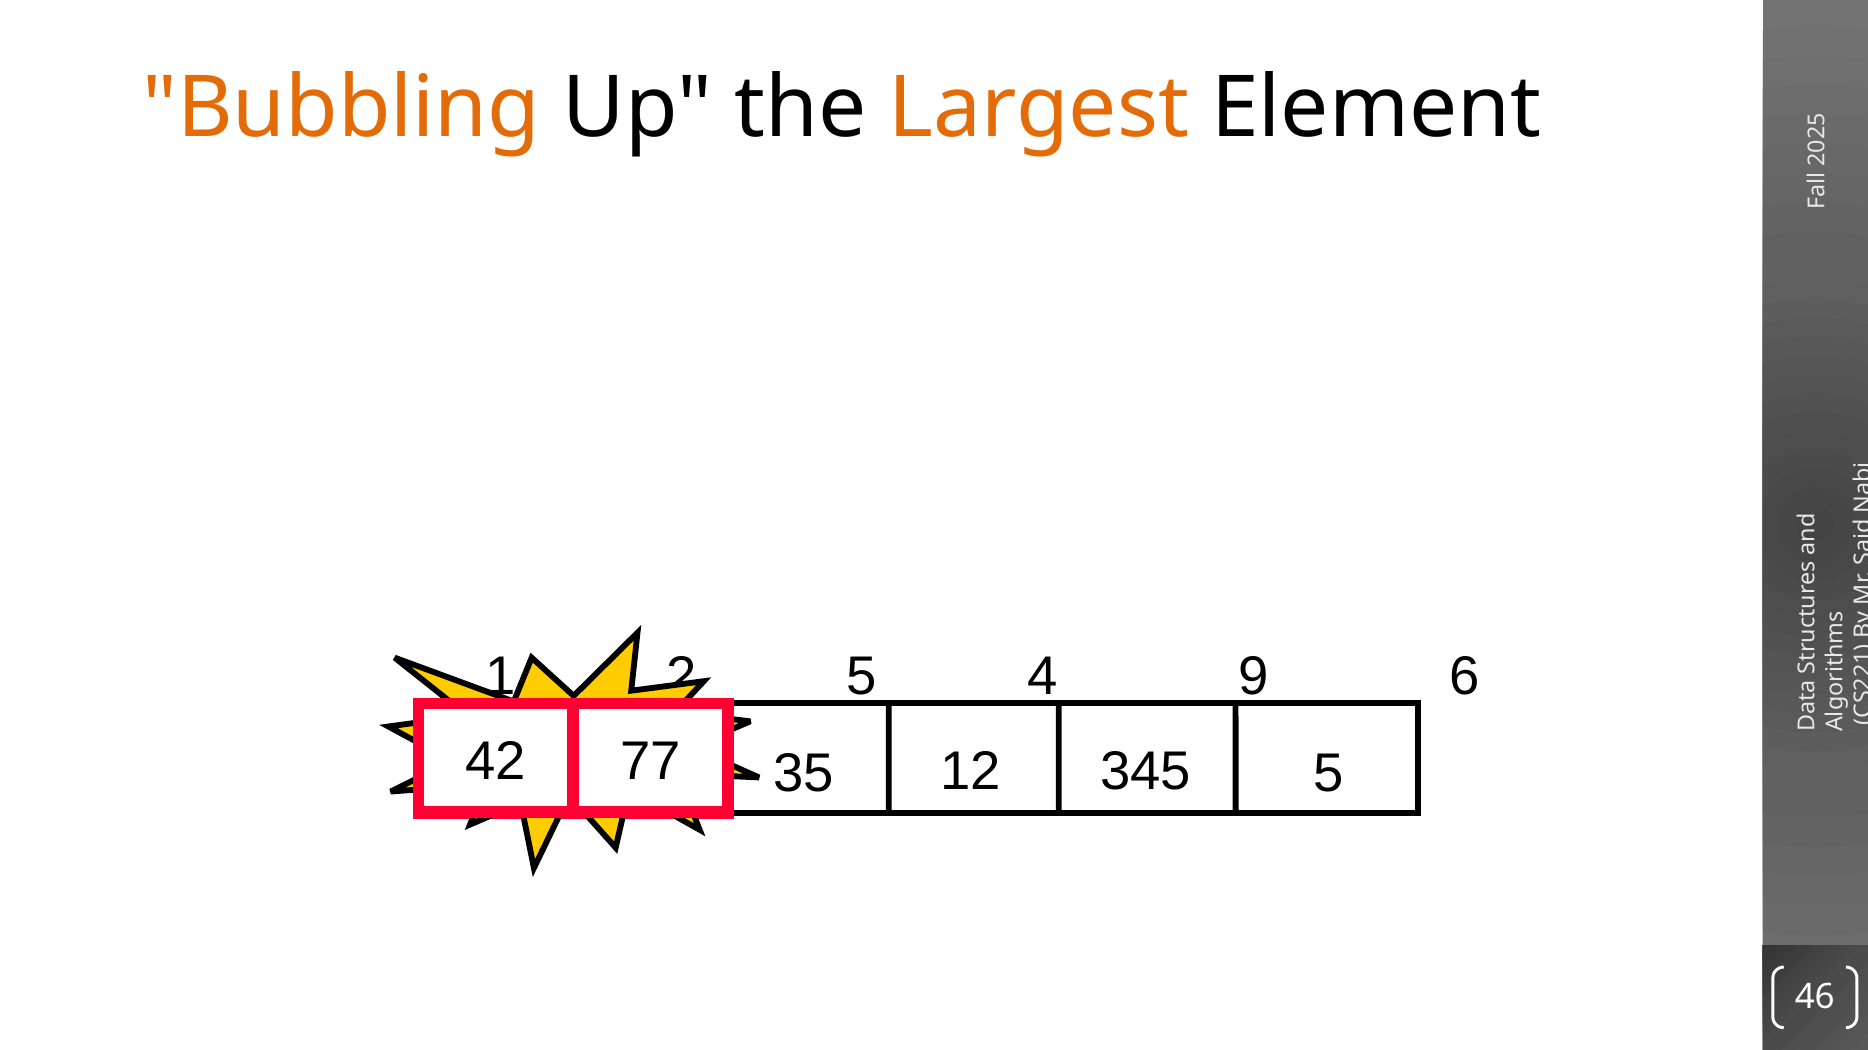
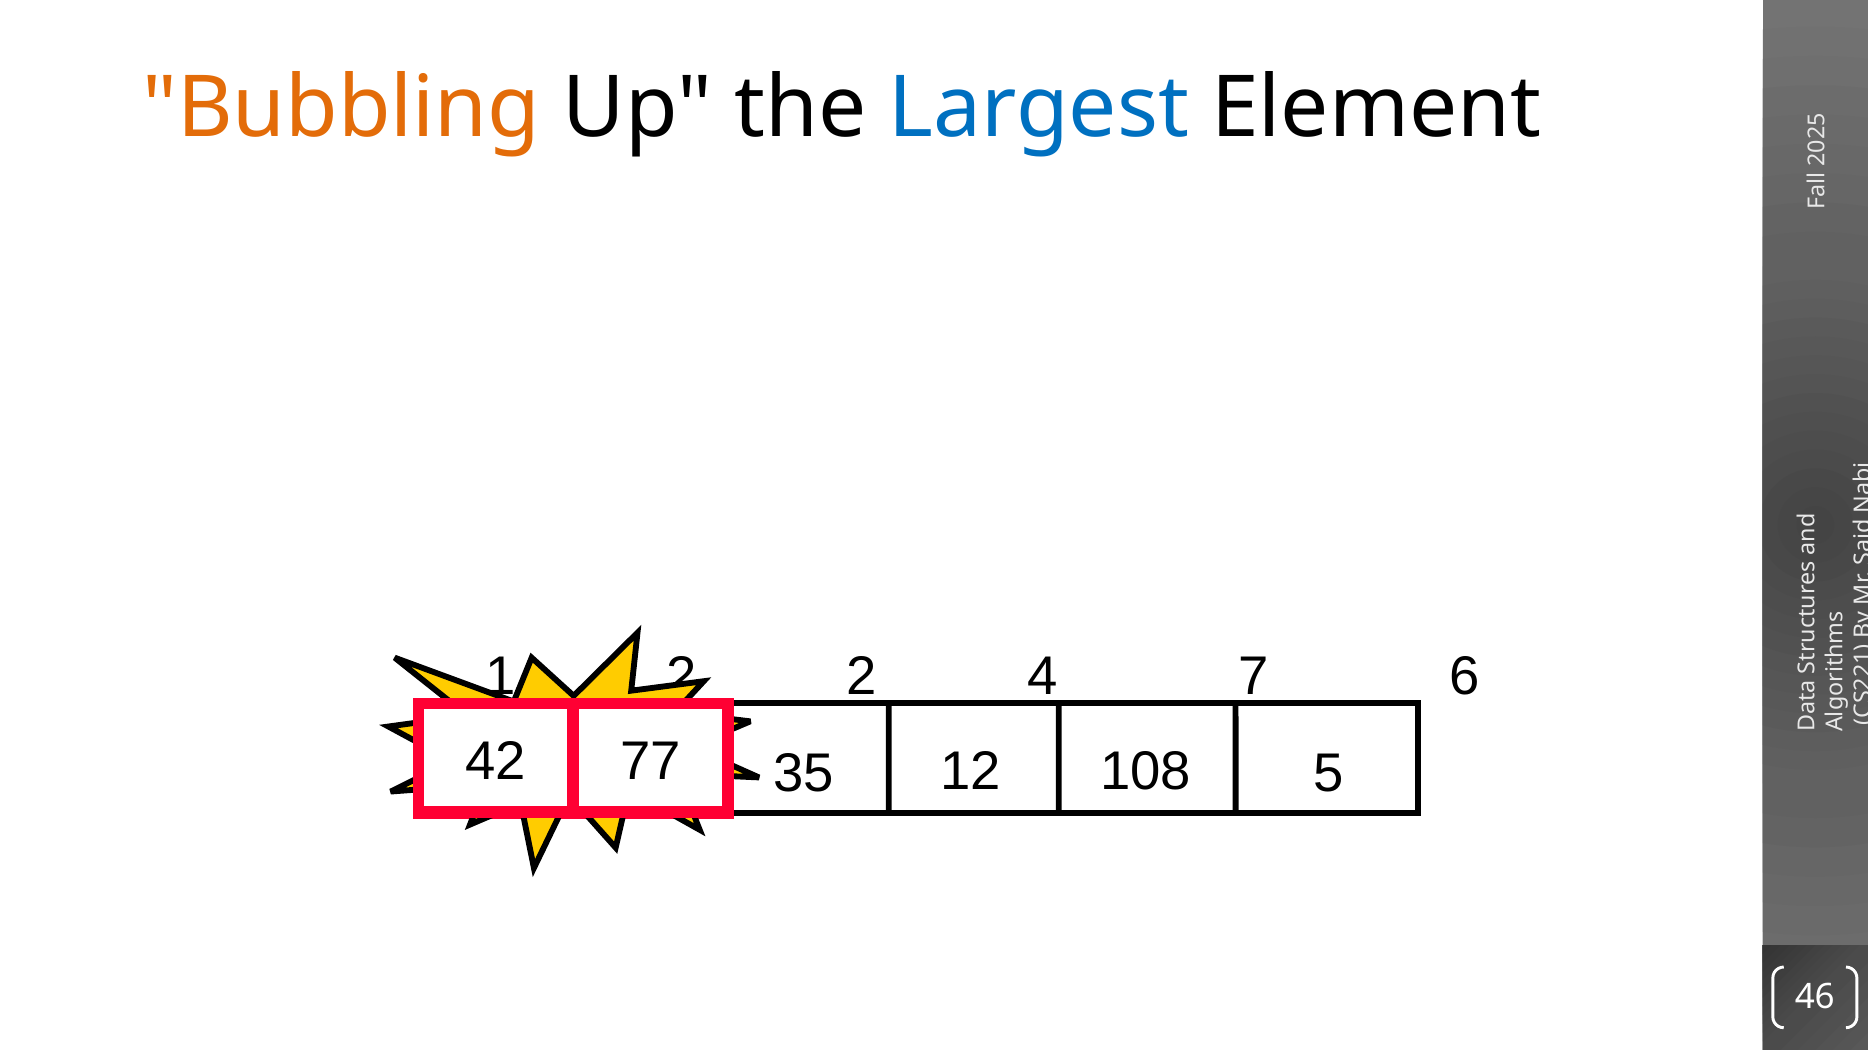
Largest colour: orange -> blue (1039, 109)
5: 5 -> 2 (862, 677)
9: 9 -> 7 (1254, 677)
345: 345 -> 108 (1145, 772)
